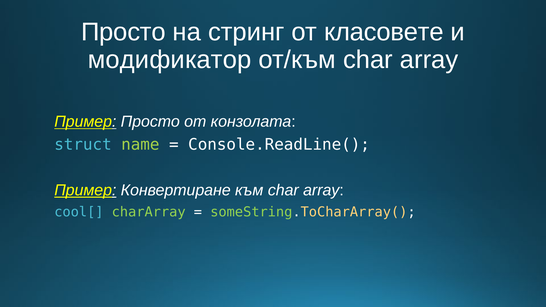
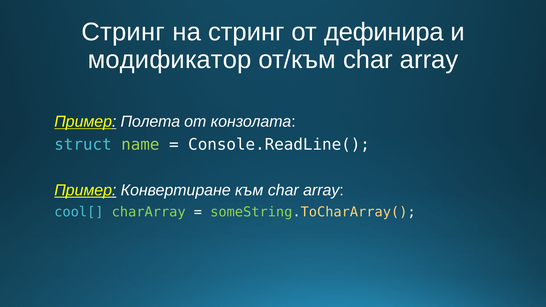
Просто: Просто -> Стринг (123, 32)
класовете: класовете -> дефинира (384, 32)
Пример Просто: Просто -> Полета (150, 122)
